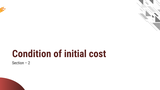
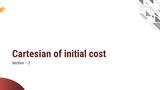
Condition: Condition -> Cartesian (32, 54)
